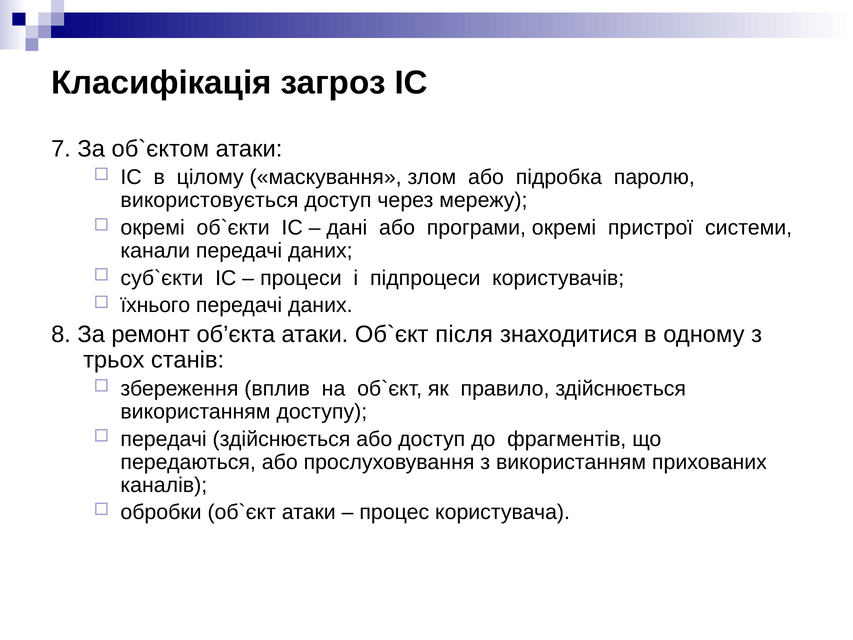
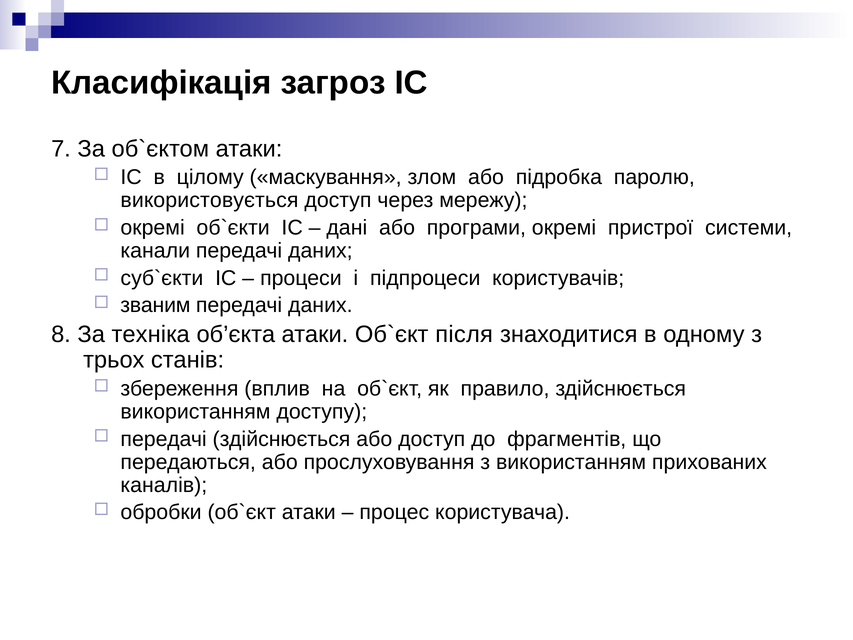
їхнього: їхнього -> званим (155, 305)
ремонт: ремонт -> техніка (151, 334)
